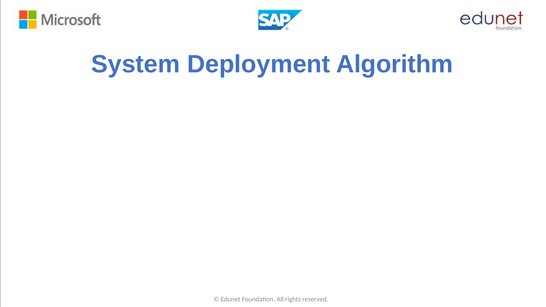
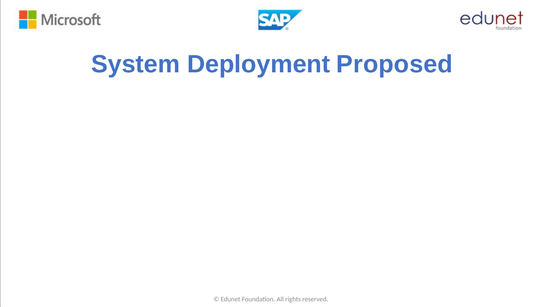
Algorithm: Algorithm -> Proposed (395, 64)
